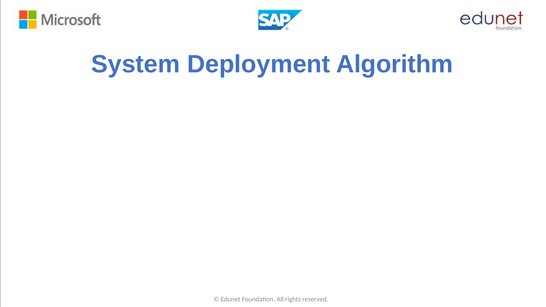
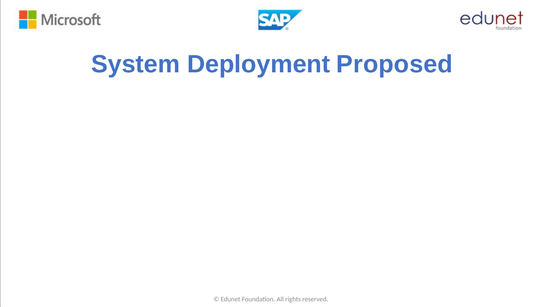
Algorithm: Algorithm -> Proposed (395, 64)
